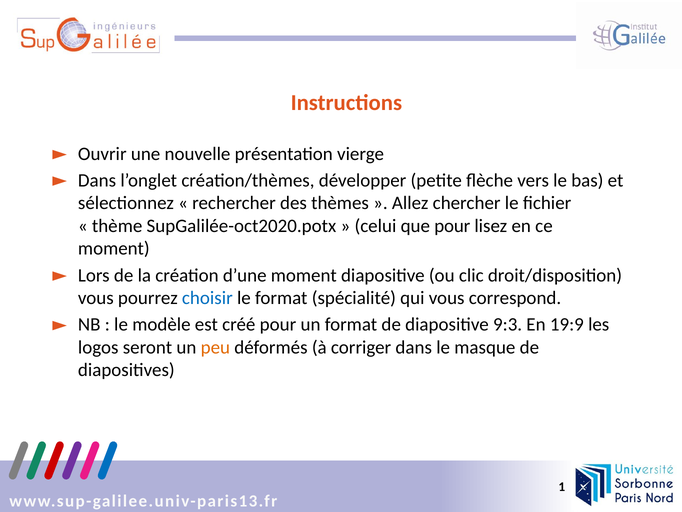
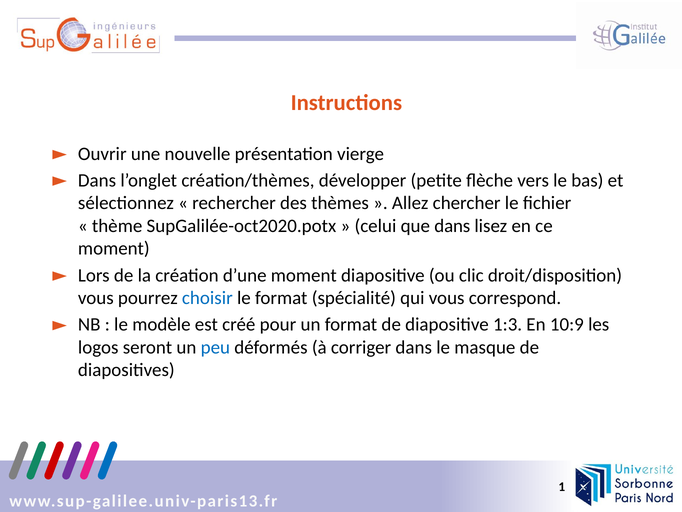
que pour: pour -> dans (452, 226)
9:3: 9:3 -> 1:3 (508, 324)
19:9: 19:9 -> 10:9 (567, 324)
peu colour: orange -> blue (215, 347)
